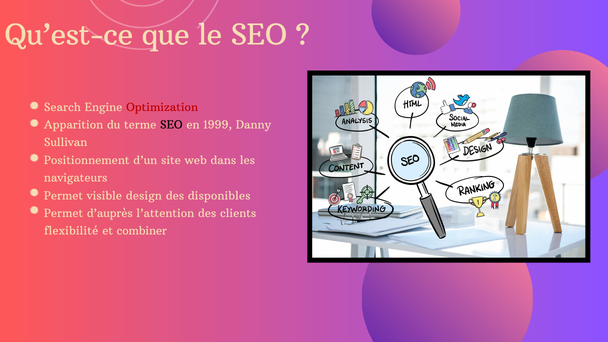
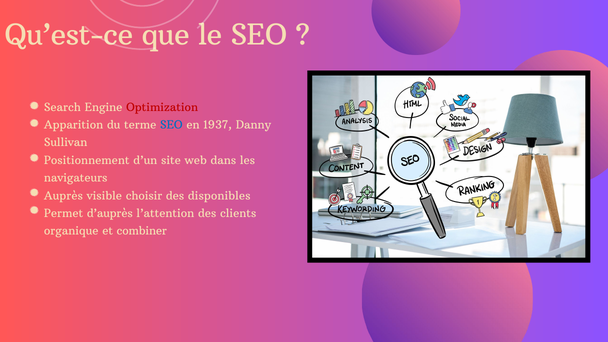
SEO colour: black -> blue (171, 125)
1999: 1999 -> 1937 (218, 125)
Permet: Permet -> Auprès (63, 196)
design: design -> choisir (144, 196)
flexibilité: flexibilité -> organique (71, 231)
